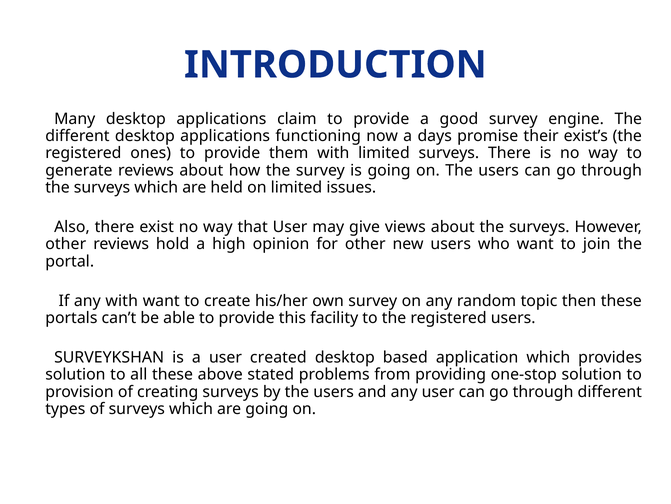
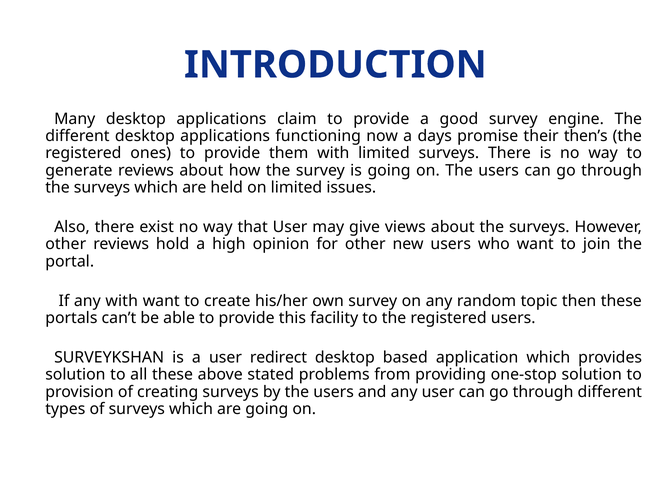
exist’s: exist’s -> then’s (586, 136)
created: created -> redirect (278, 357)
